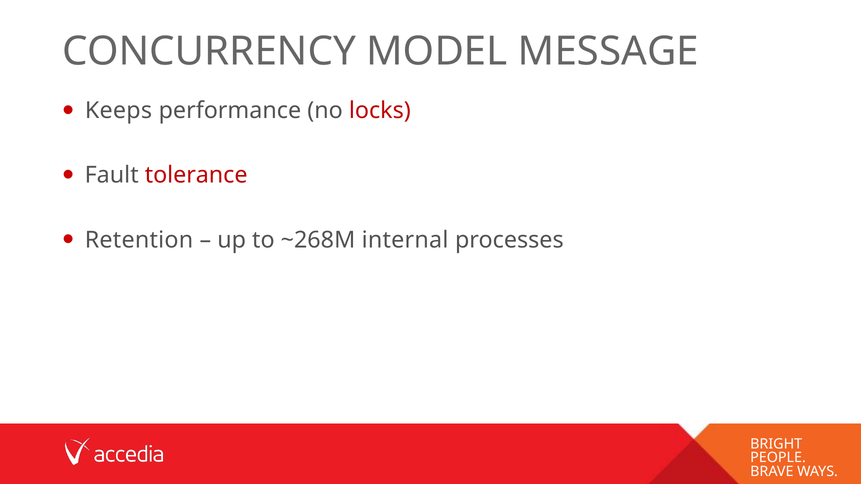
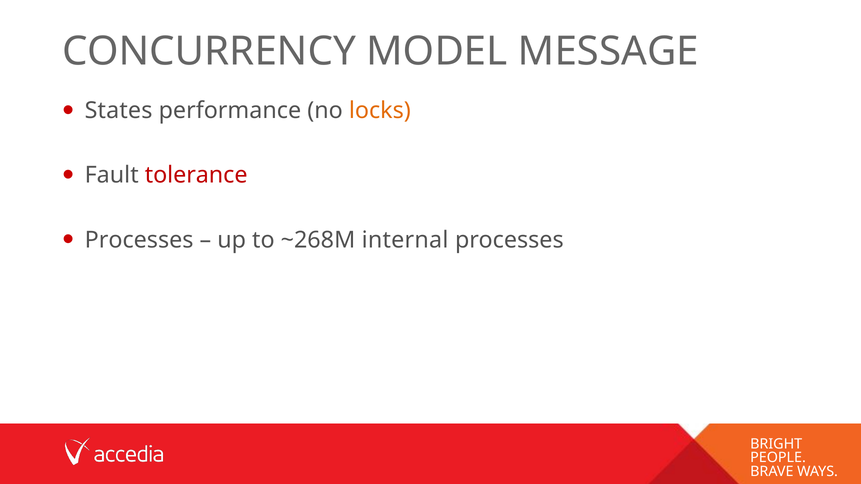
Keeps: Keeps -> States (119, 111)
locks colour: red -> orange (380, 111)
Retention: Retention -> Processes (139, 240)
